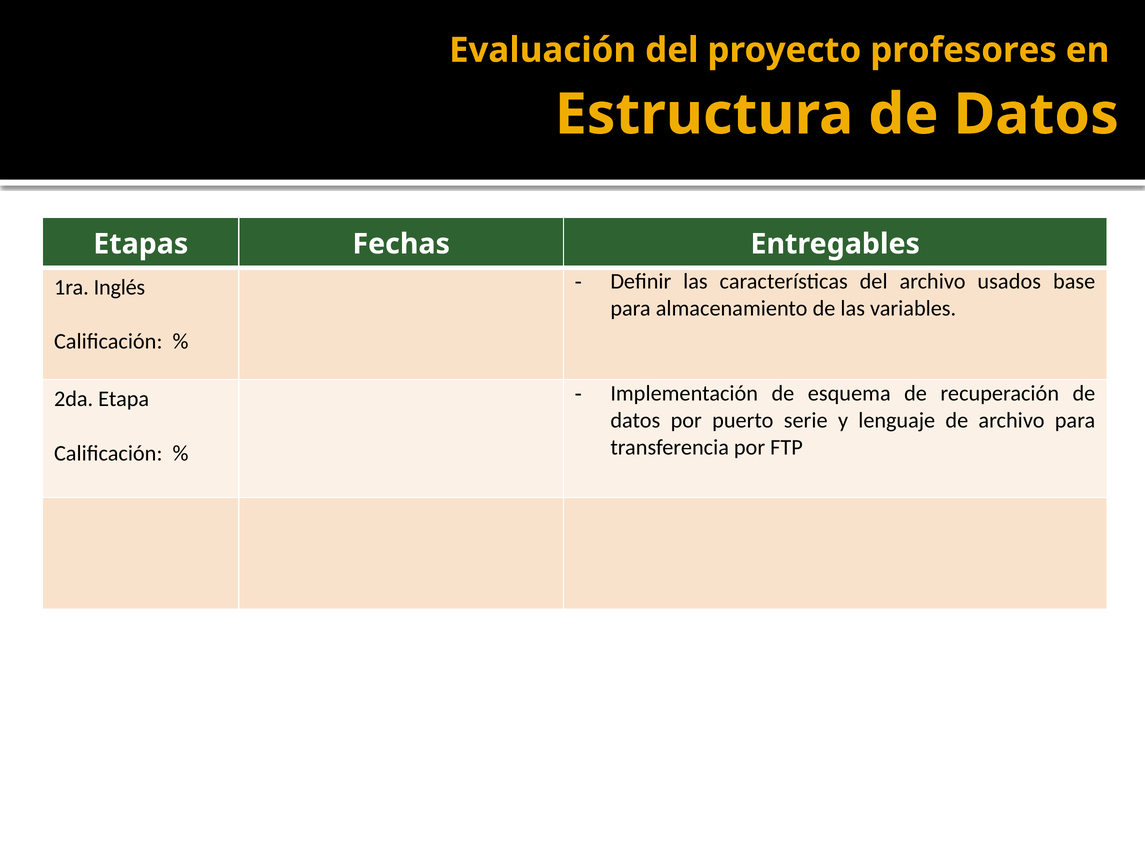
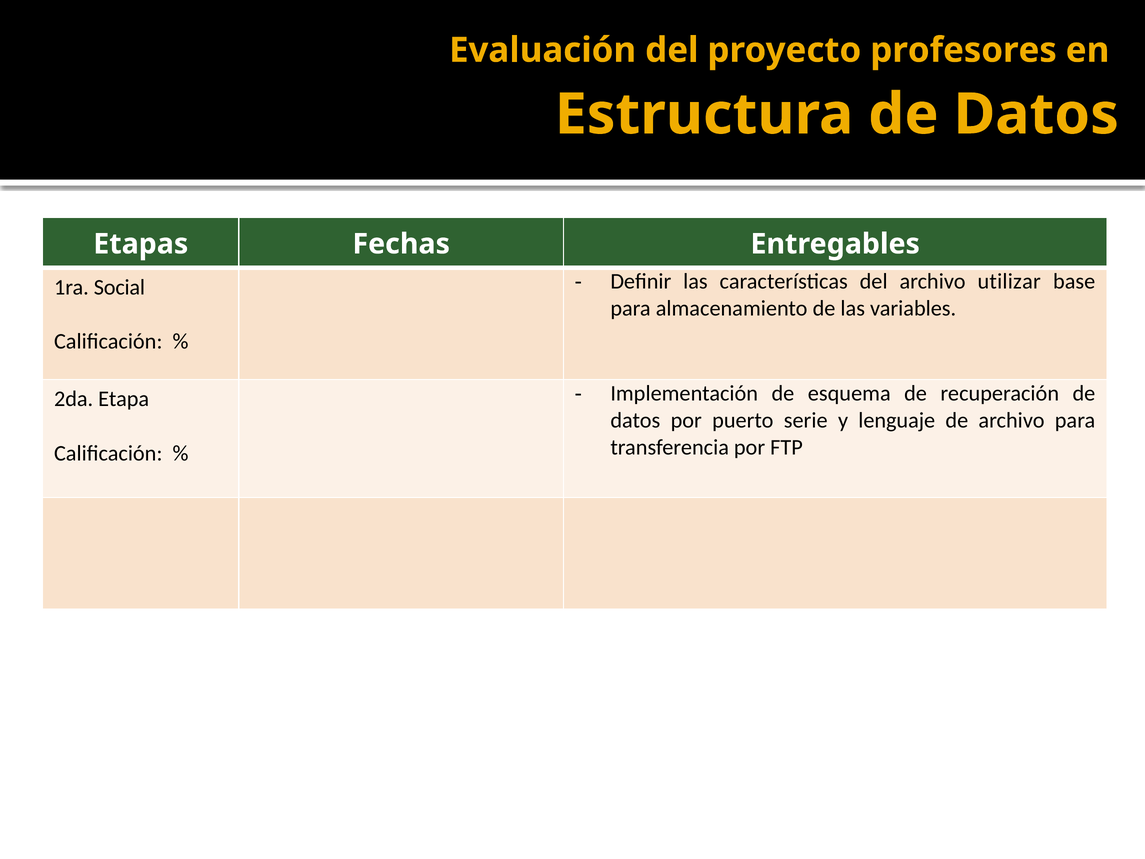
usados: usados -> utilizar (1009, 281)
Inglés: Inglés -> Social (119, 287)
